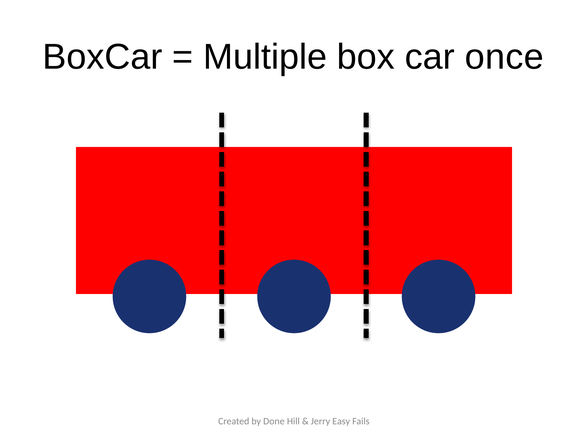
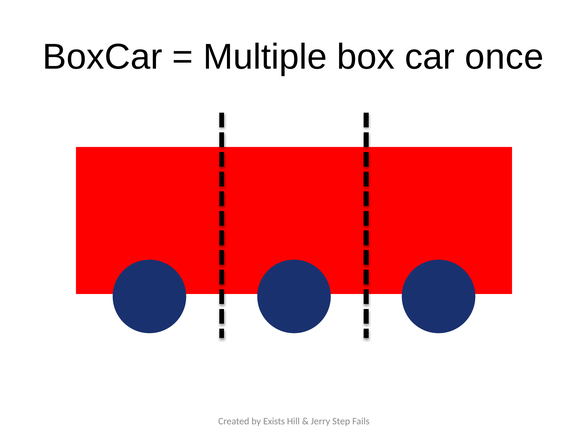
Done: Done -> Exists (274, 421)
Easy: Easy -> Step (341, 421)
